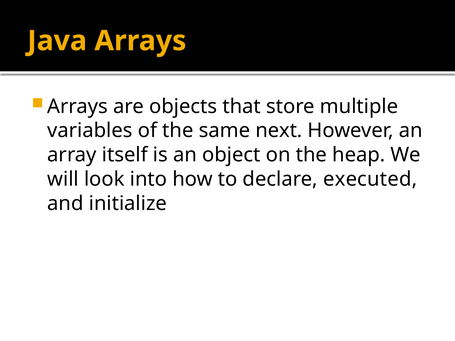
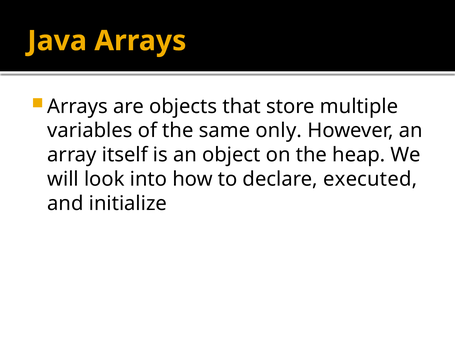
next: next -> only (279, 131)
